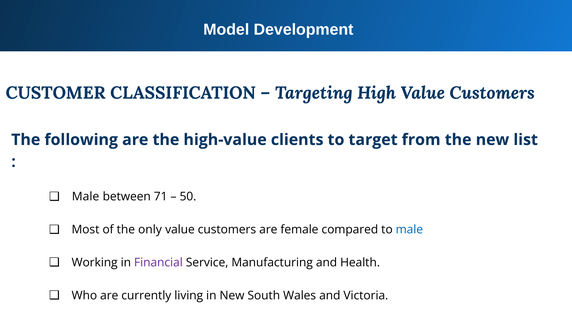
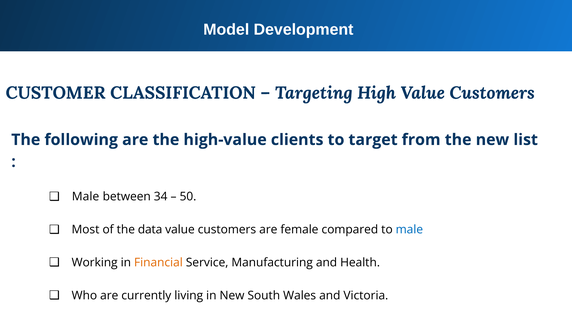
71: 71 -> 34 (161, 197)
only: only -> data (150, 229)
Financial colour: purple -> orange (158, 262)
